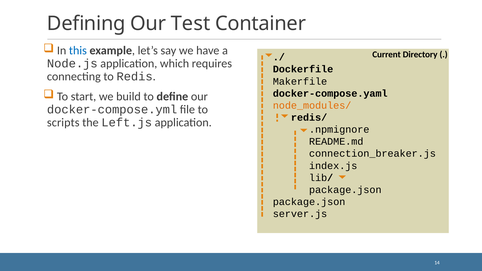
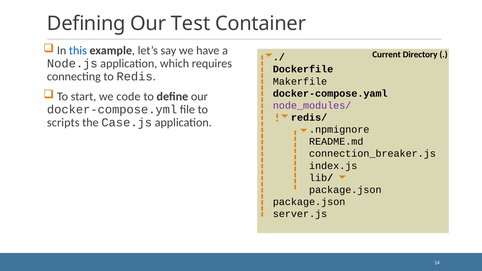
build: build -> code (128, 96)
node_modules/ colour: orange -> purple (312, 106)
Left.js: Left.js -> Case.js (127, 122)
